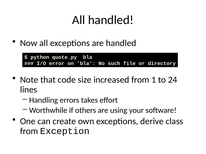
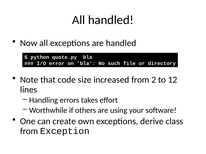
1: 1 -> 2 (154, 80)
24: 24 -> 12 (173, 80)
